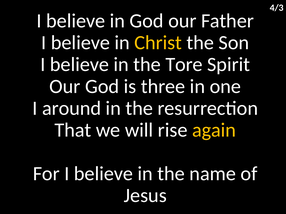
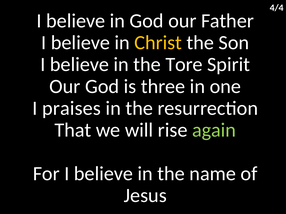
4/3: 4/3 -> 4/4 (277, 8)
around: around -> praises (71, 108)
again colour: yellow -> light green (214, 130)
